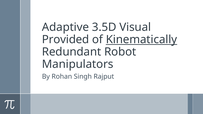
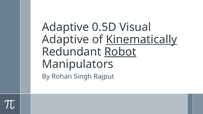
3.5D: 3.5D -> 0.5D (104, 27)
Provided: Provided -> Adaptive (66, 40)
Robot underline: none -> present (120, 52)
